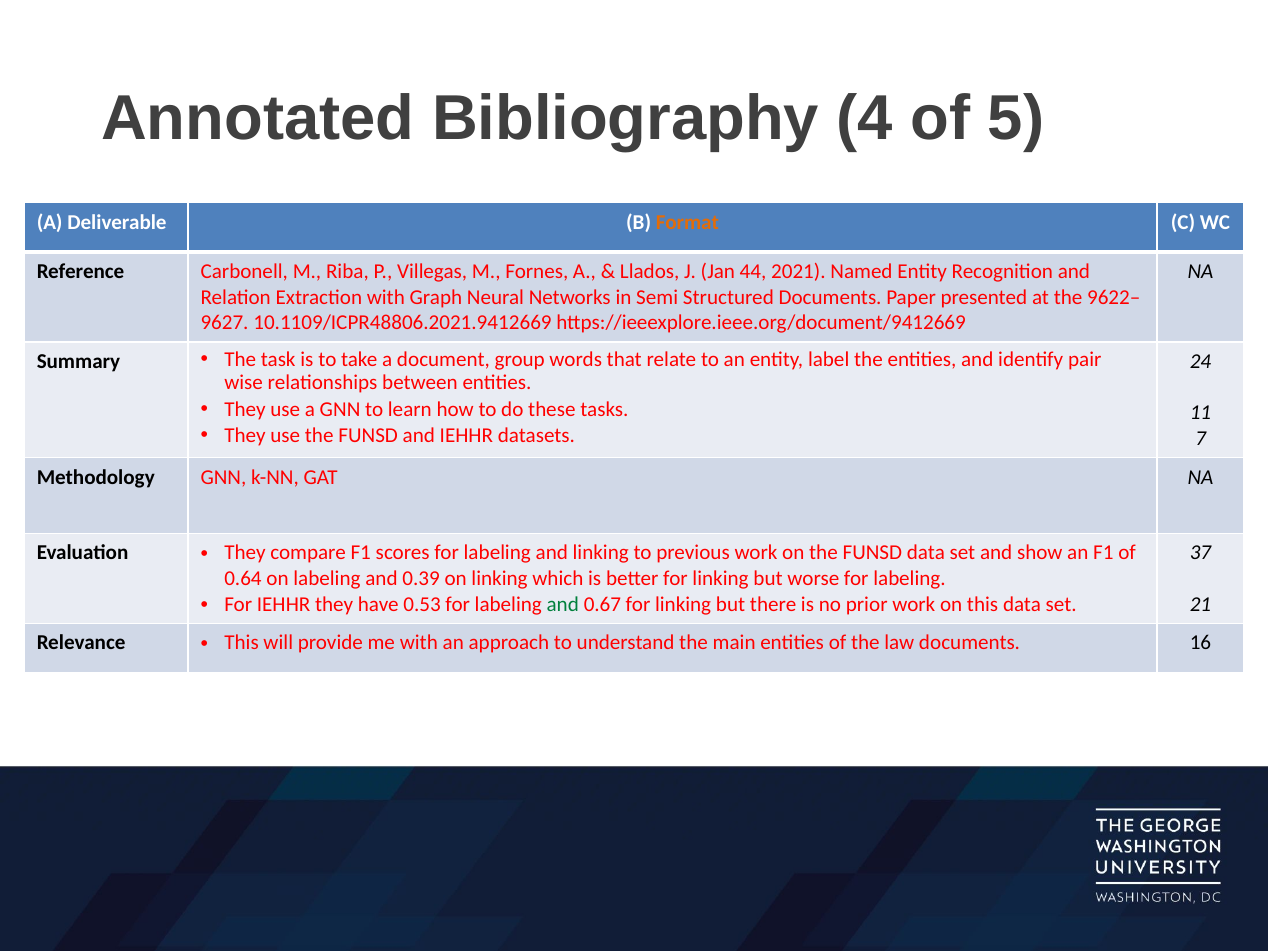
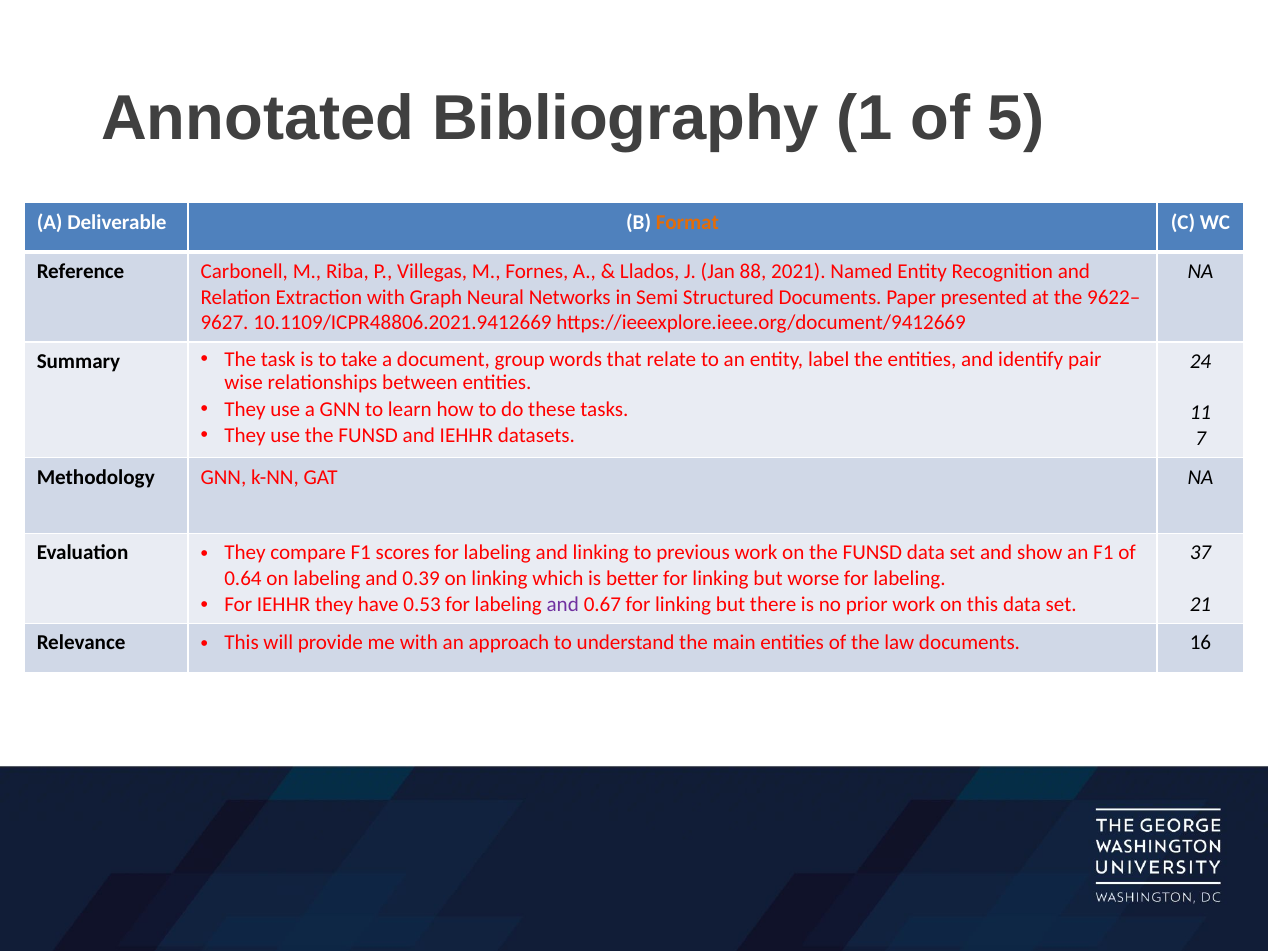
4: 4 -> 1 (865, 118)
44: 44 -> 88 (753, 271)
and colour: green -> purple (563, 604)
